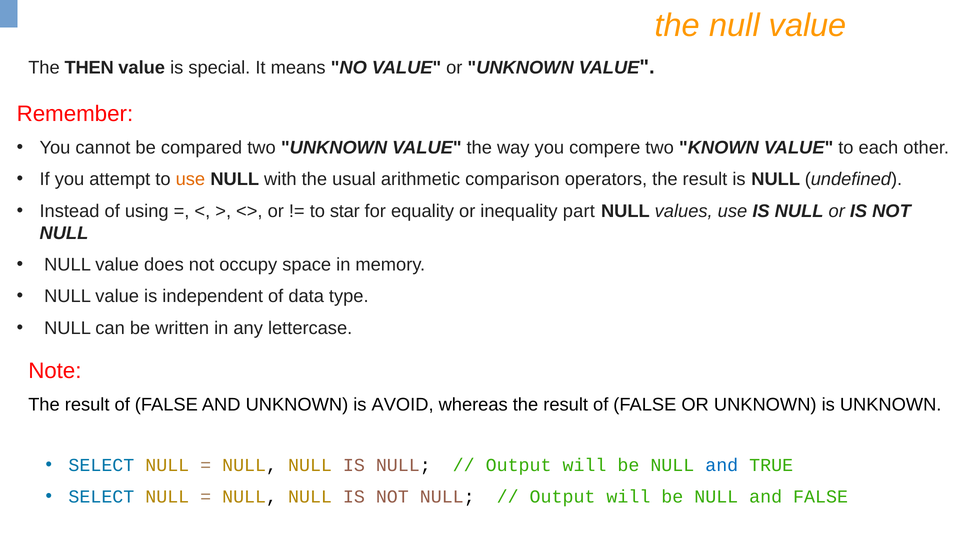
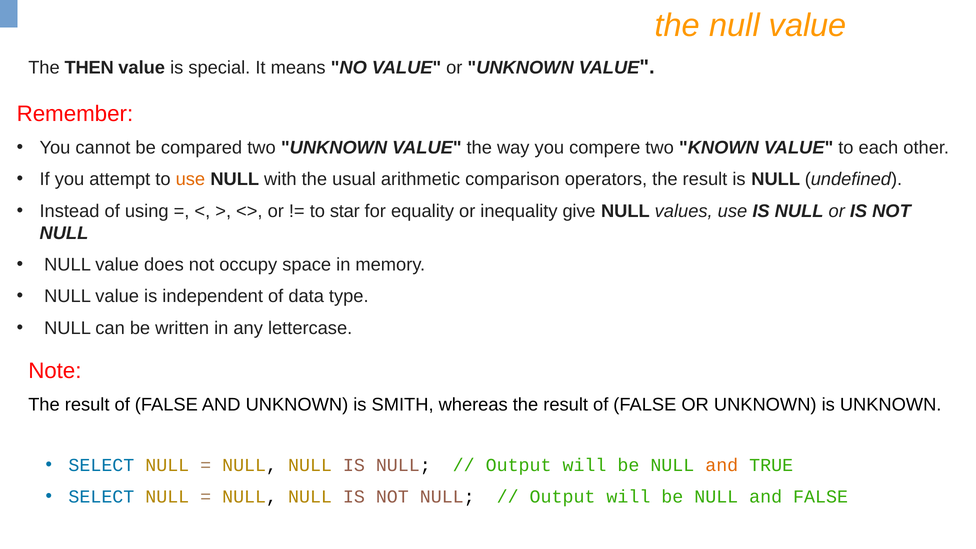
part: part -> give (579, 211)
AVOID: AVOID -> SMITH (403, 405)
and colour: blue -> orange (722, 465)
